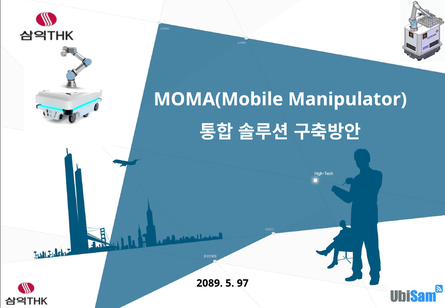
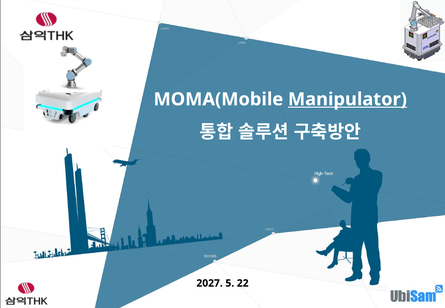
Manipulator underline: none -> present (347, 99)
2089: 2089 -> 2027 (210, 283)
97: 97 -> 22 (243, 283)
